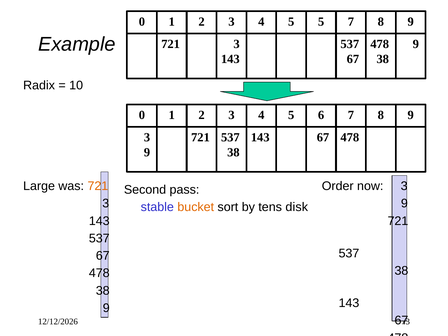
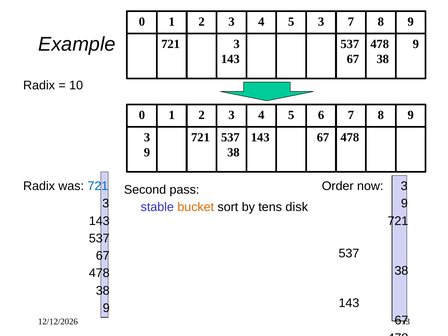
5 5: 5 -> 3 (321, 22)
Large: Large -> Radix (39, 186)
721 colour: orange -> blue (98, 186)
